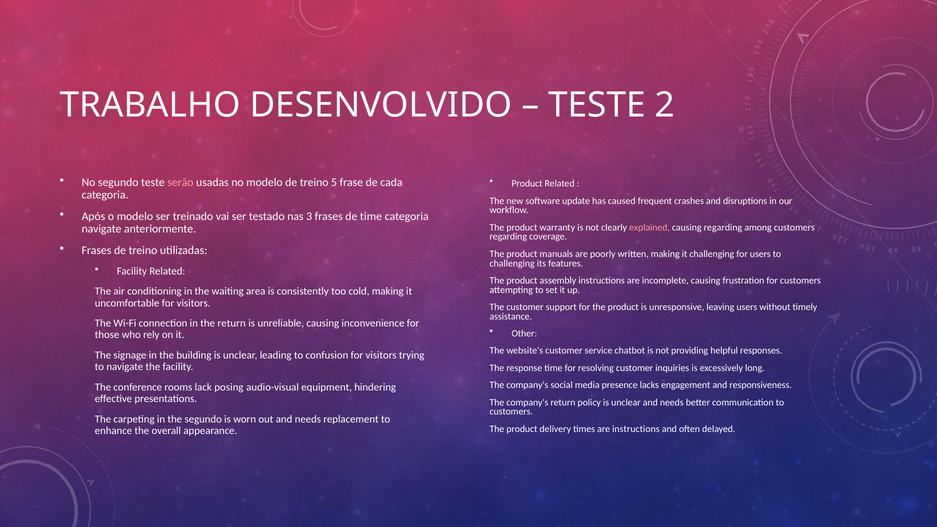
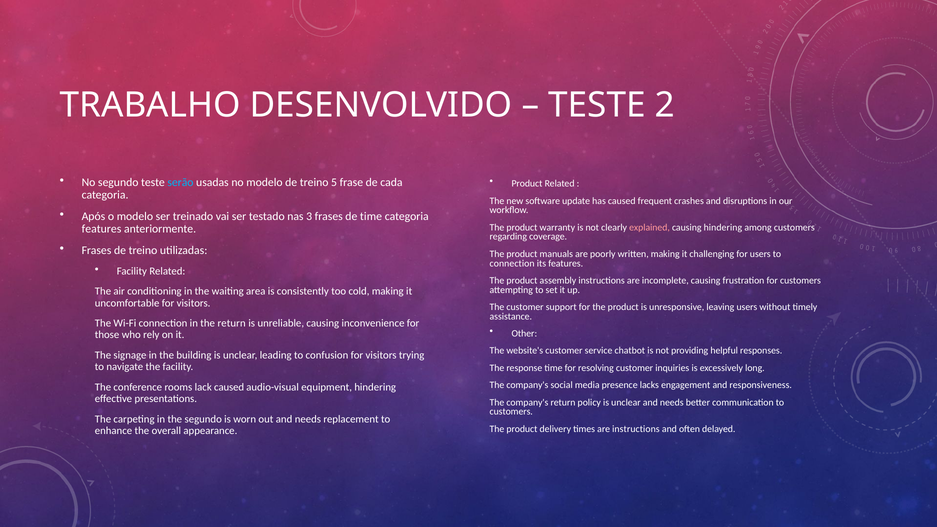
serão colour: pink -> light blue (180, 182)
causing regarding: regarding -> hindering (723, 227)
navigate: navigate -> features (102, 229)
challenging: challenging -> connection (512, 263)
lack posing: posing -> caused (229, 387)
